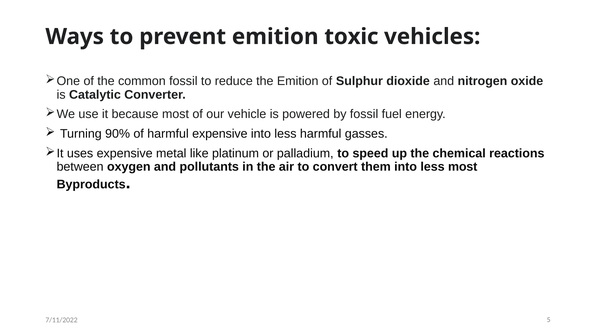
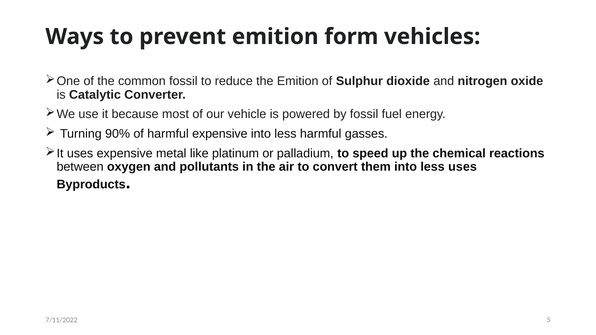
toxic: toxic -> form (351, 37)
less most: most -> uses (463, 167)
